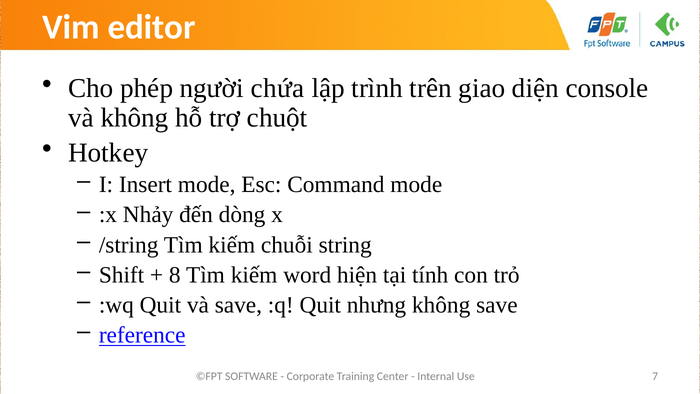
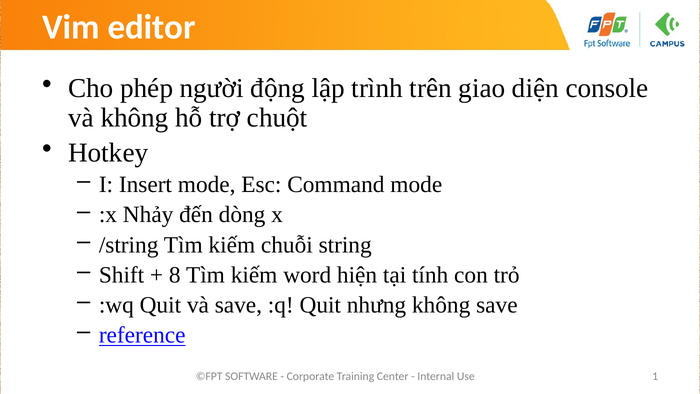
chứa: chứa -> động (278, 88)
7: 7 -> 1 (655, 376)
